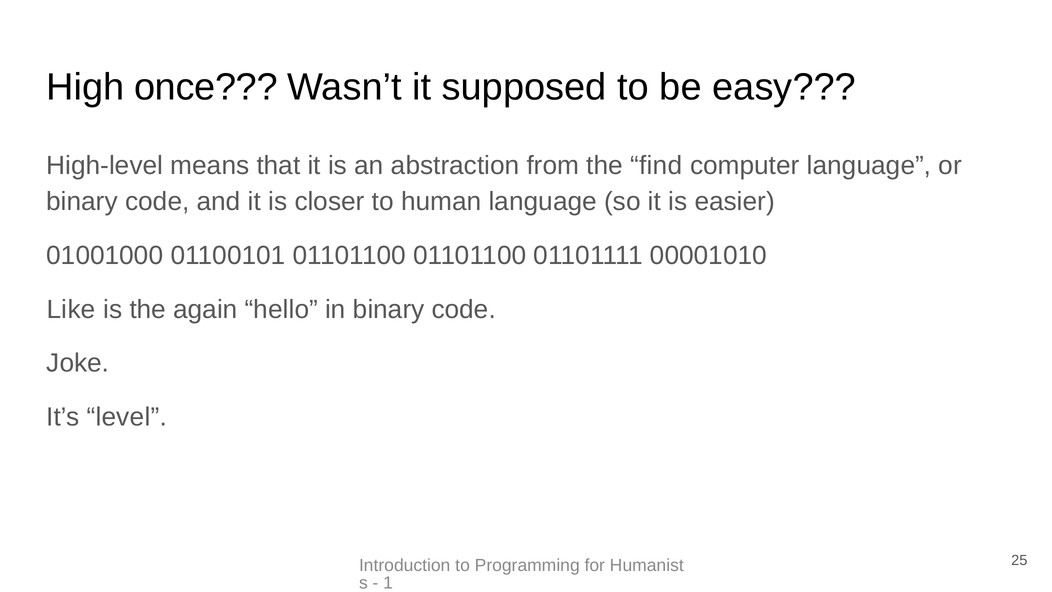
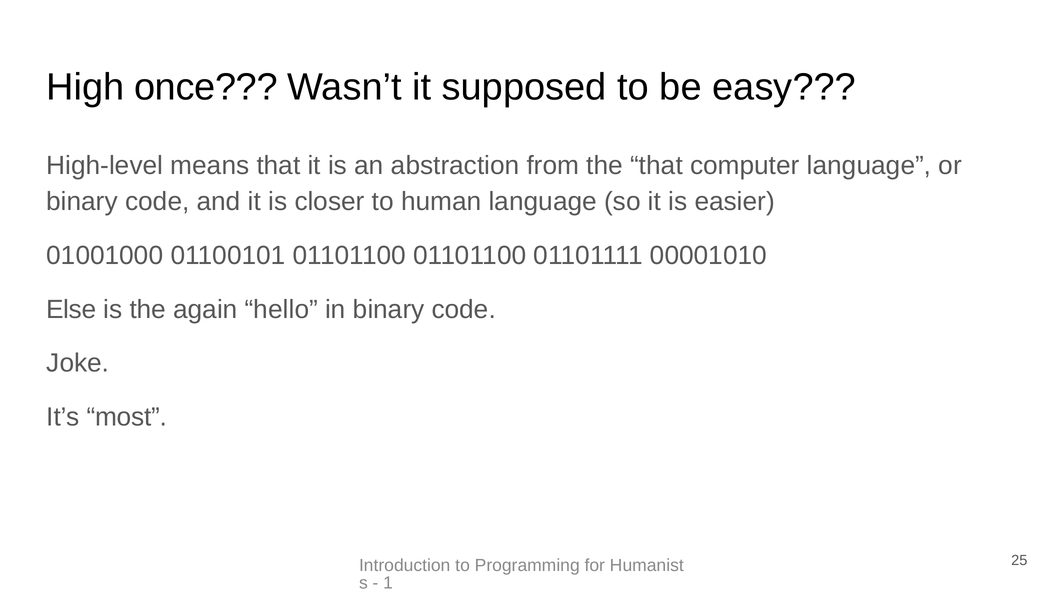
the find: find -> that (657, 165)
Like: Like -> Else (71, 309)
level: level -> most (127, 417)
